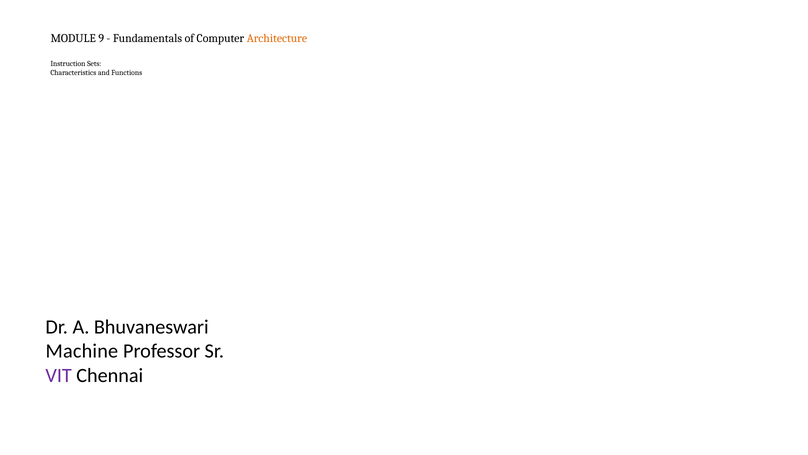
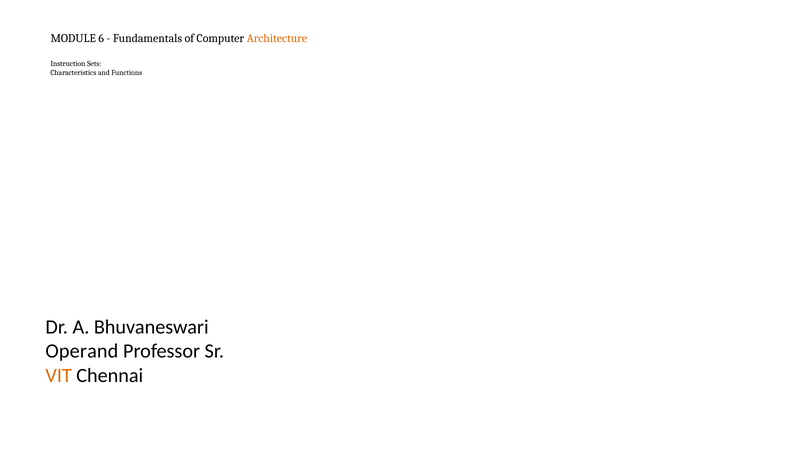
9: 9 -> 6 (101, 38)
Machine: Machine -> Operand (82, 351)
VIT colour: purple -> orange (59, 375)
